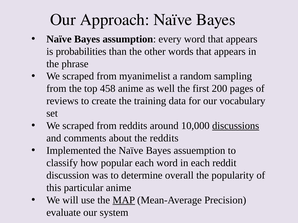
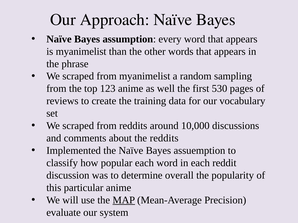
is probabilities: probabilities -> myanimelist (81, 52)
458: 458 -> 123 (108, 89)
200: 200 -> 530 (219, 89)
discussions underline: present -> none (236, 126)
